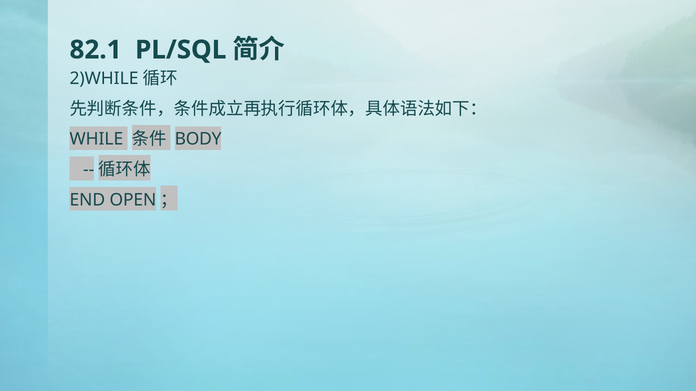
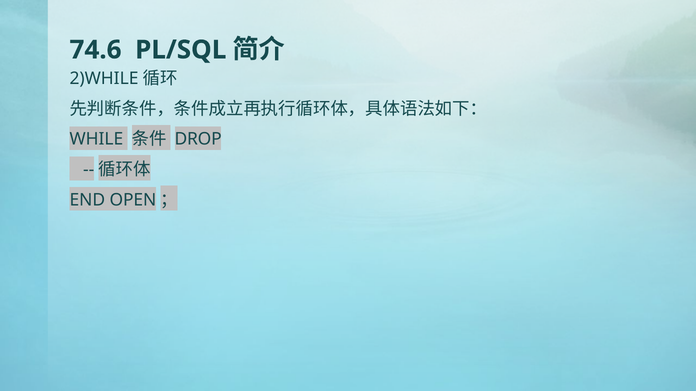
82.1: 82.1 -> 74.6 (96, 50)
BODY: BODY -> DROP (198, 139)
